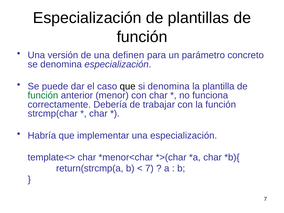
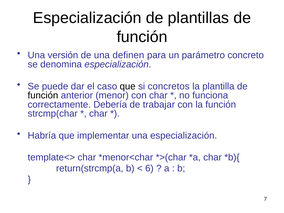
si denomina: denomina -> concretos (169, 86)
función colour: green -> black (43, 95)
7: 7 -> 6 (149, 168)
